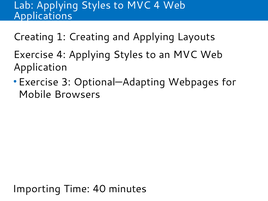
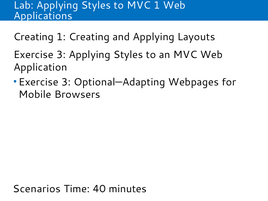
MVC 4: 4 -> 1 (157, 5)
4: 4 -> 3 (61, 55)
Importing: Importing -> Scenarios (37, 189)
